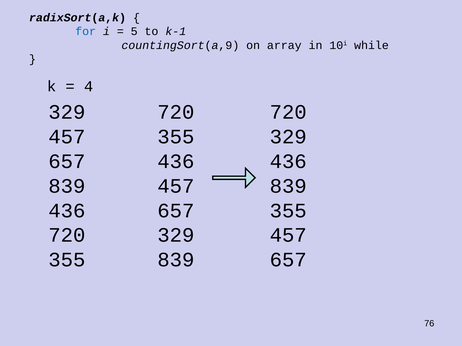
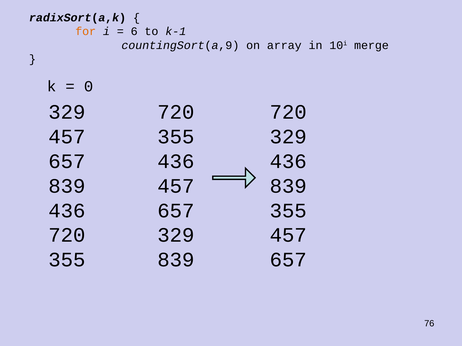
for colour: blue -> orange (86, 32)
5: 5 -> 6 (134, 32)
while: while -> merge (371, 45)
4: 4 -> 0 (89, 86)
